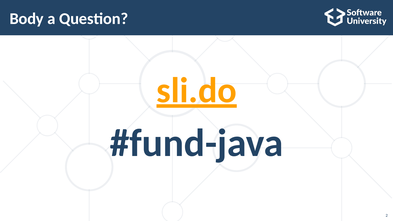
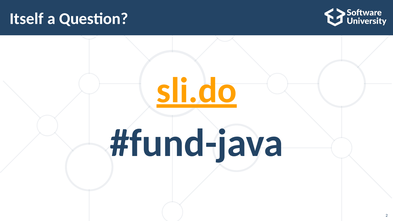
Body: Body -> Itself (27, 19)
